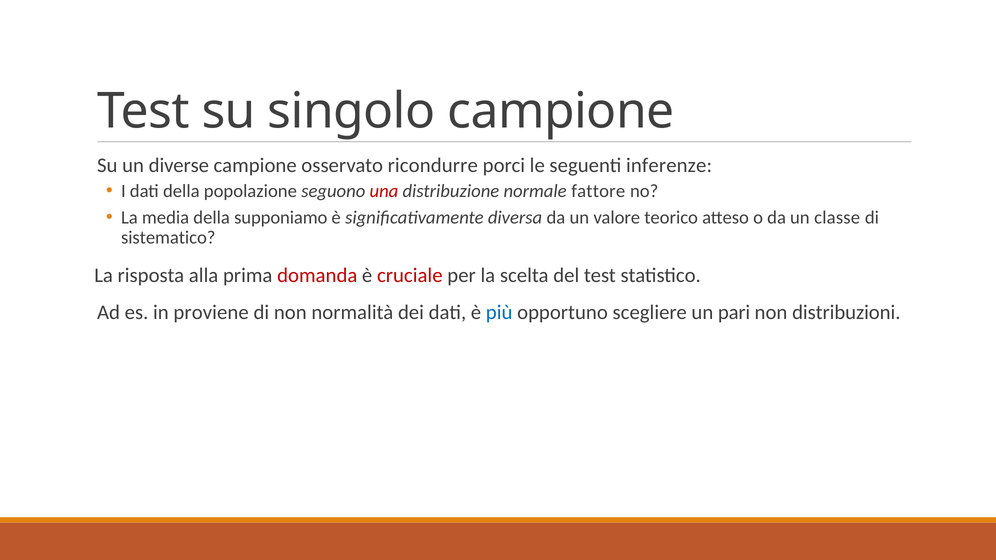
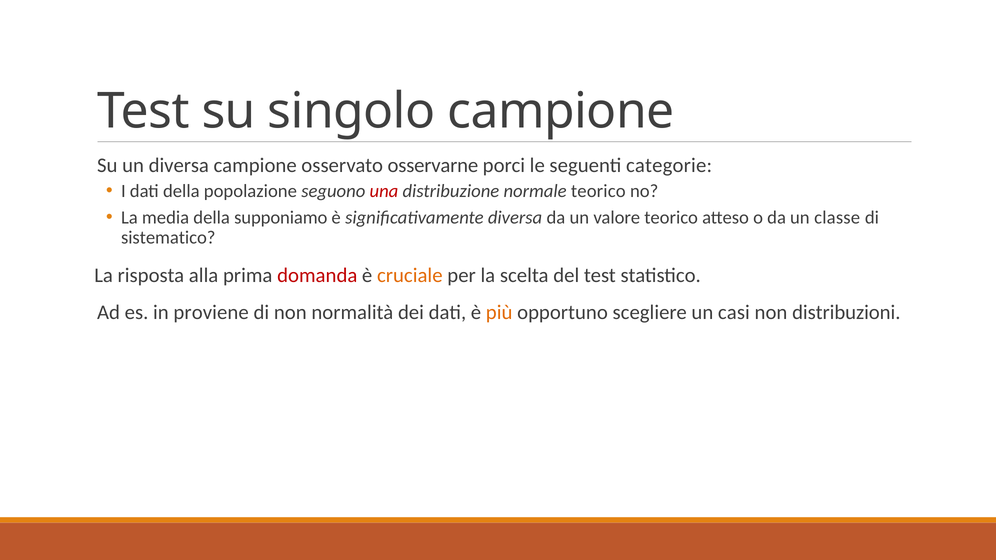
un diverse: diverse -> diversa (179, 166)
ricondurre: ricondurre -> osservarne (433, 166)
inferenze: inferenze -> categorie (669, 166)
normale fattore: fattore -> teorico (598, 191)
cruciale colour: red -> orange (410, 276)
più colour: blue -> orange (499, 313)
pari: pari -> casi (734, 313)
